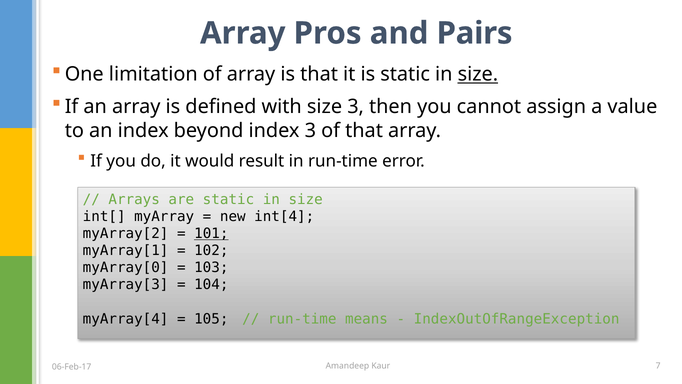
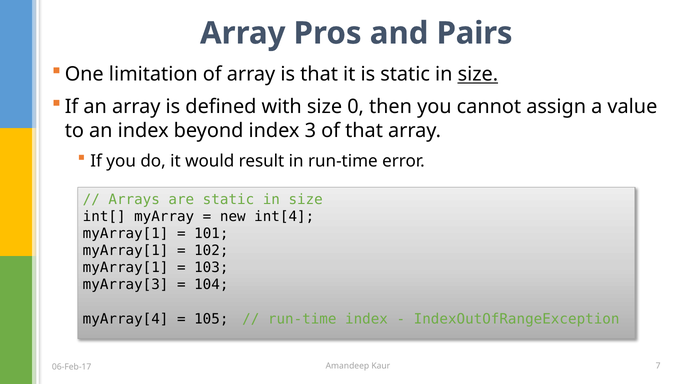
size 3: 3 -> 0 (356, 107)
myArray[2: myArray[2 -> myArray[1 (126, 233)
101 underline: present -> none (211, 233)
myArray[0: myArray[0 -> myArray[1 (126, 267)
run-time means: means -> index (367, 319)
